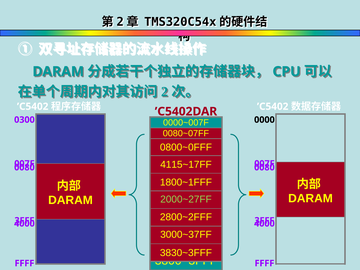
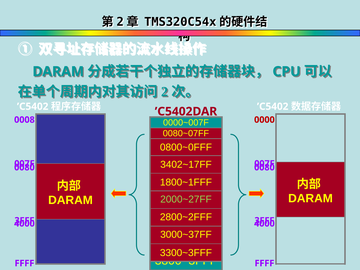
0300: 0300 -> 0008 (24, 120)
0000 colour: black -> red (264, 120)
4115~17FF: 4115~17FF -> 3402~17FF (186, 165)
3830~3FFF: 3830~3FFF -> 3300~3FFF (186, 253)
